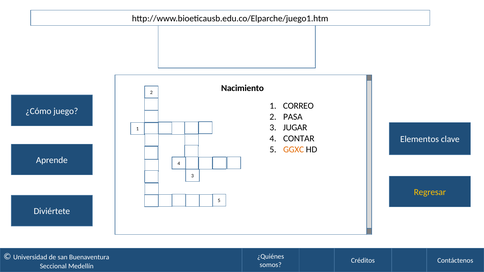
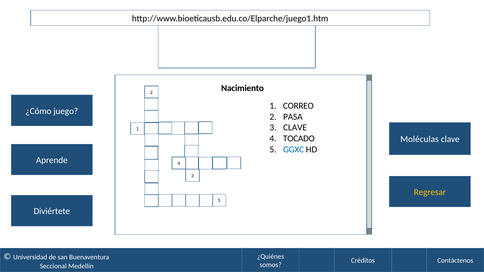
3 JUGAR: JUGAR -> CLAVE (295, 128)
CONTAR: CONTAR -> TOCADO (299, 139)
Elementos: Elementos -> Moléculas (419, 139)
GGXC colour: orange -> blue (294, 150)
